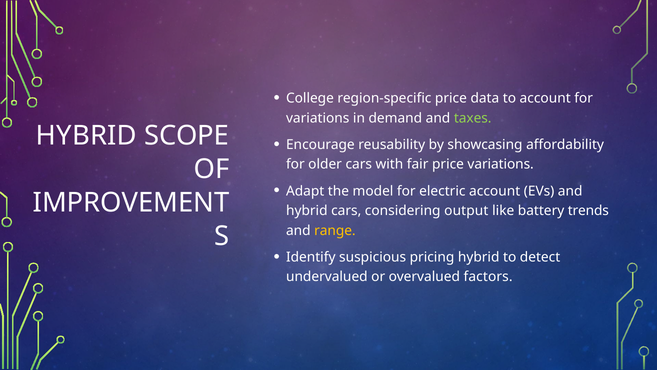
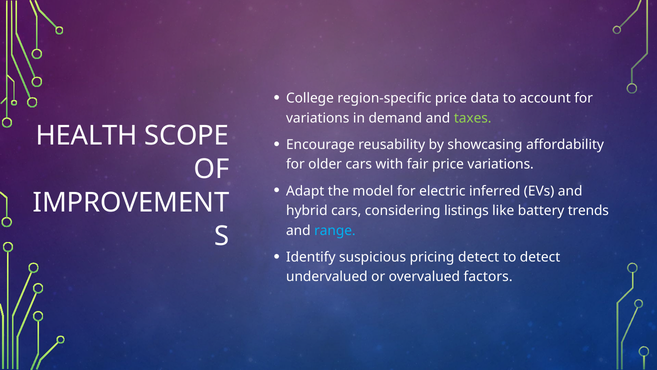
HYBRID: HYBRID -> HEALTH (87, 135)
electric account: account -> inferred (495, 191)
output: output -> listings (466, 211)
range colour: yellow -> light blue (335, 230)
pricing hybrid: hybrid -> detect (479, 257)
